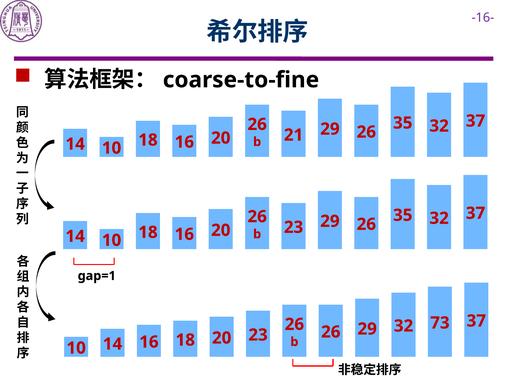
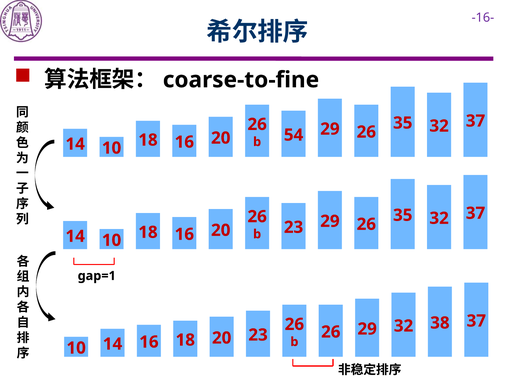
21: 21 -> 54 (294, 135)
73: 73 -> 38 (440, 323)
